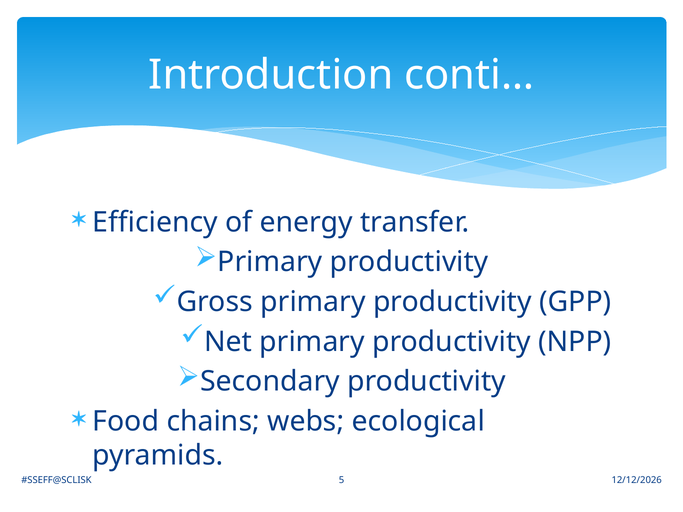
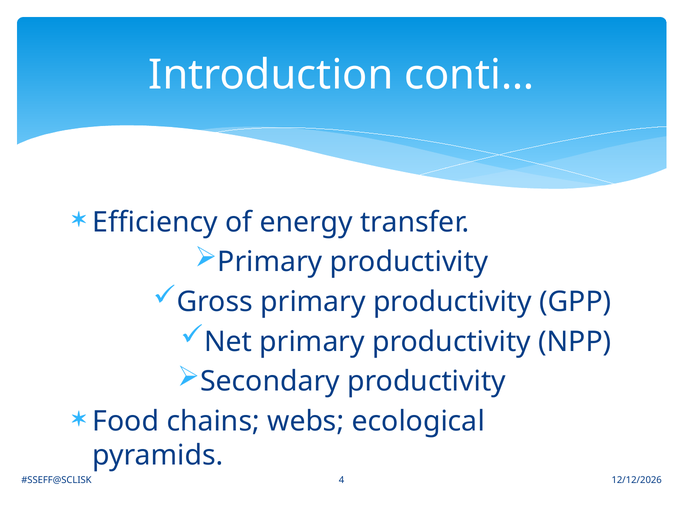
5: 5 -> 4 (342, 480)
